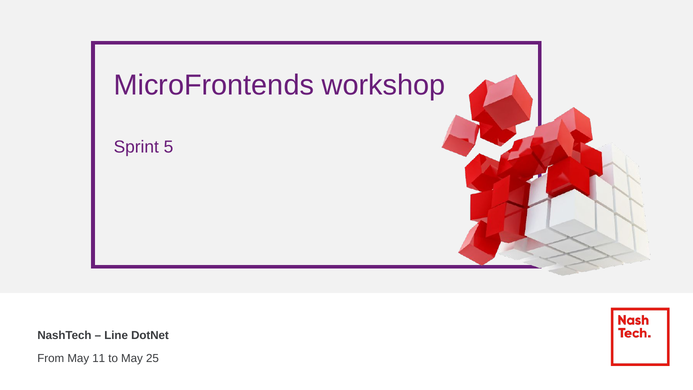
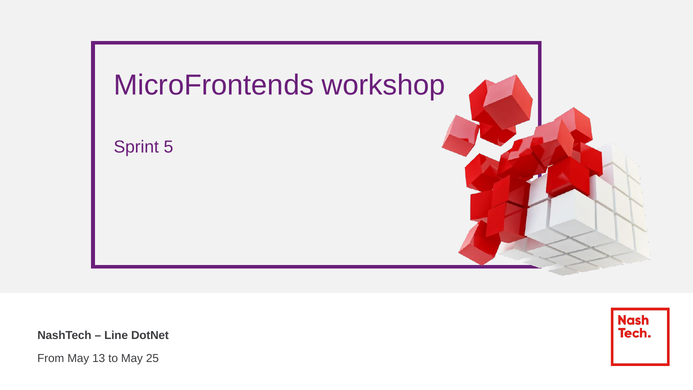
11: 11 -> 13 (99, 358)
